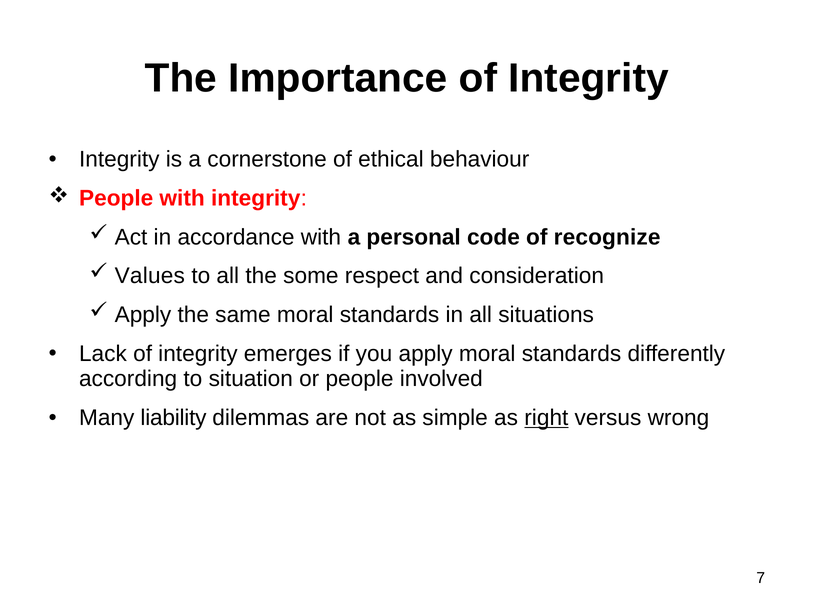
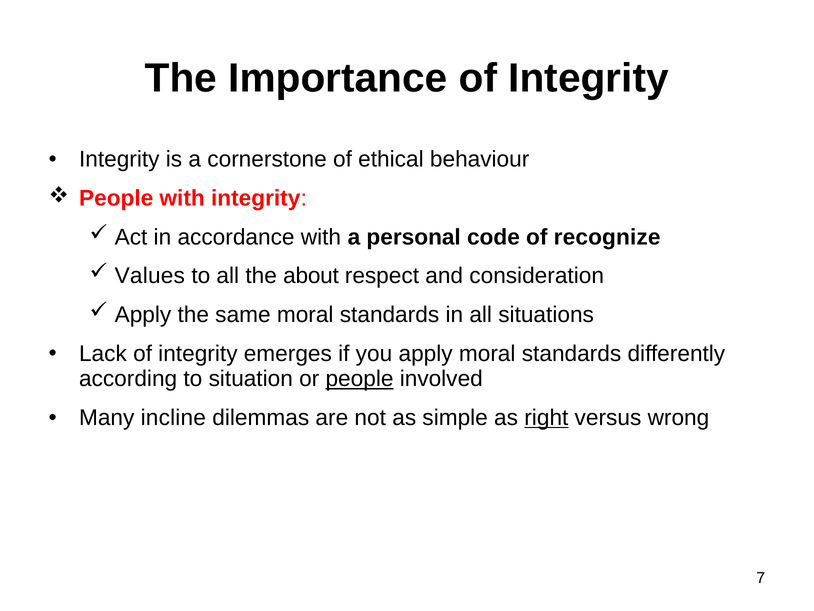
some: some -> about (311, 276)
people underline: none -> present (360, 379)
liability: liability -> incline (173, 417)
